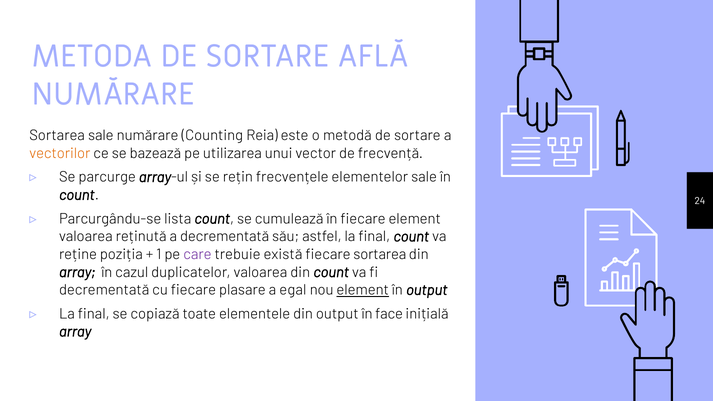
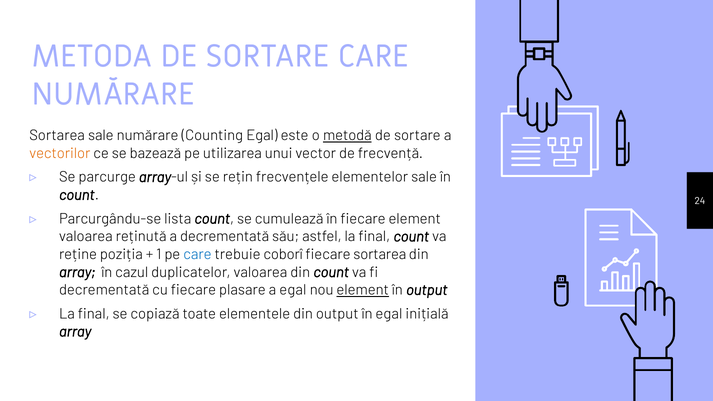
SORTARE AFLĂ: AFLĂ -> CARE (373, 56)
Counting Reia: Reia -> Egal (262, 136)
metodă underline: none -> present (347, 136)
care colour: purple -> blue (197, 254)
există: există -> coborî (283, 254)
în face: face -> egal (389, 314)
